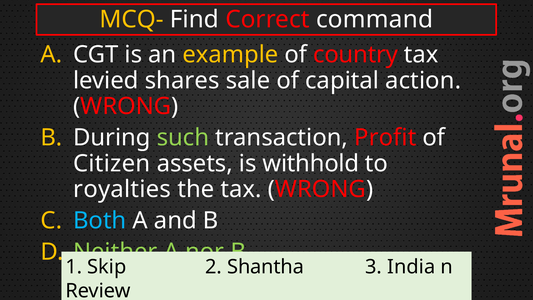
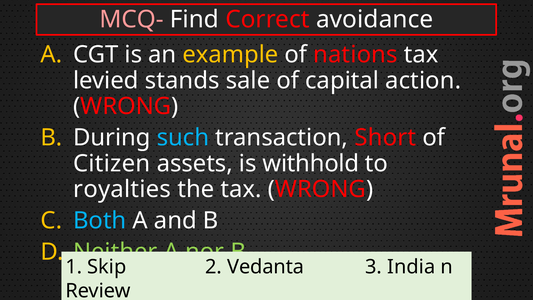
MCQ- colour: yellow -> pink (132, 19)
command: command -> avoidance (375, 19)
country: country -> nations (355, 55)
shares: shares -> stands (182, 80)
such colour: light green -> light blue (183, 138)
Profit: Profit -> Short (385, 138)
Shantha: Shantha -> Vedanta (266, 267)
